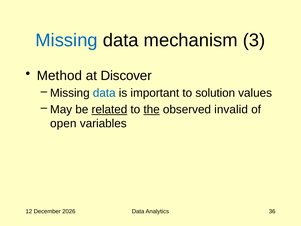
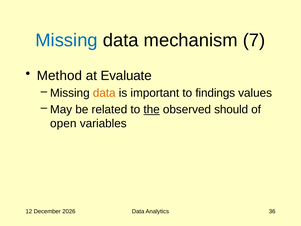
3: 3 -> 7 (254, 40)
Discover: Discover -> Evaluate (126, 76)
data colour: blue -> orange (104, 93)
solution: solution -> findings (215, 93)
related underline: present -> none (109, 109)
invalid: invalid -> should (231, 109)
